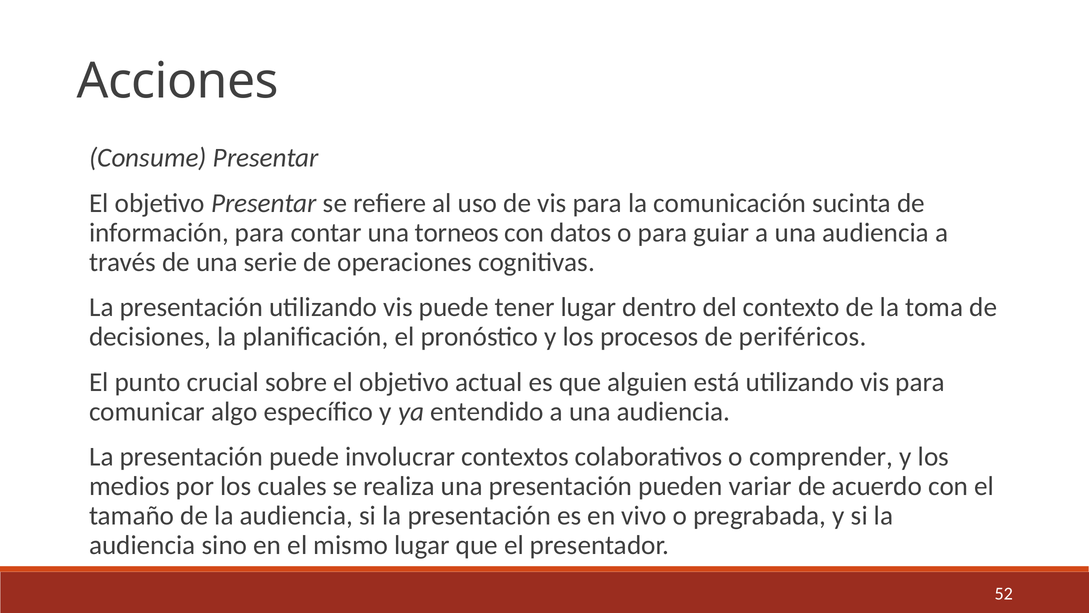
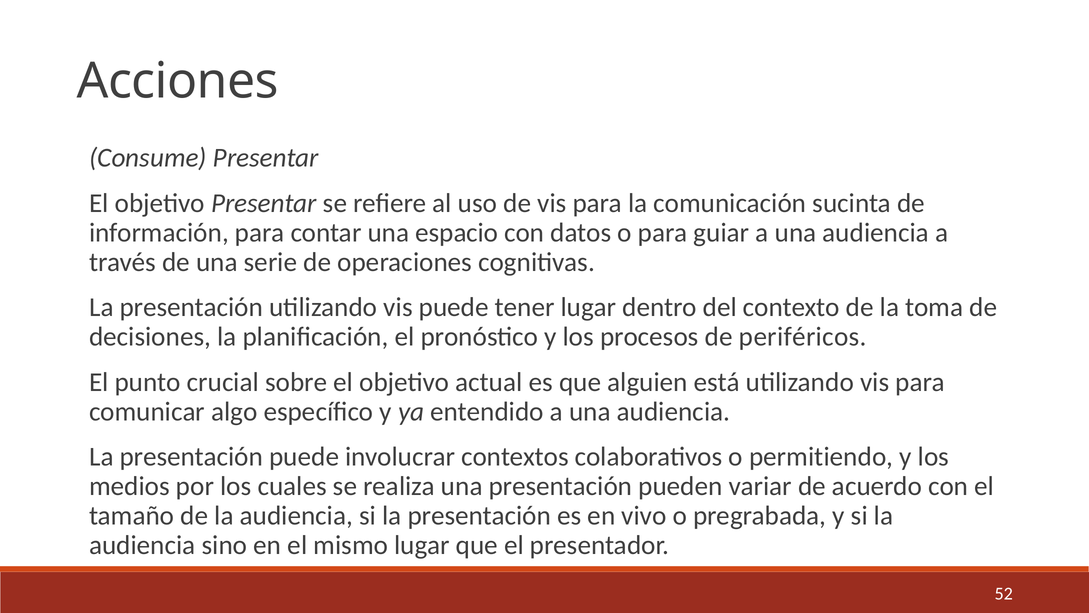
torneos: torneos -> espacio (457, 233)
comprender: comprender -> permitiendo (821, 457)
